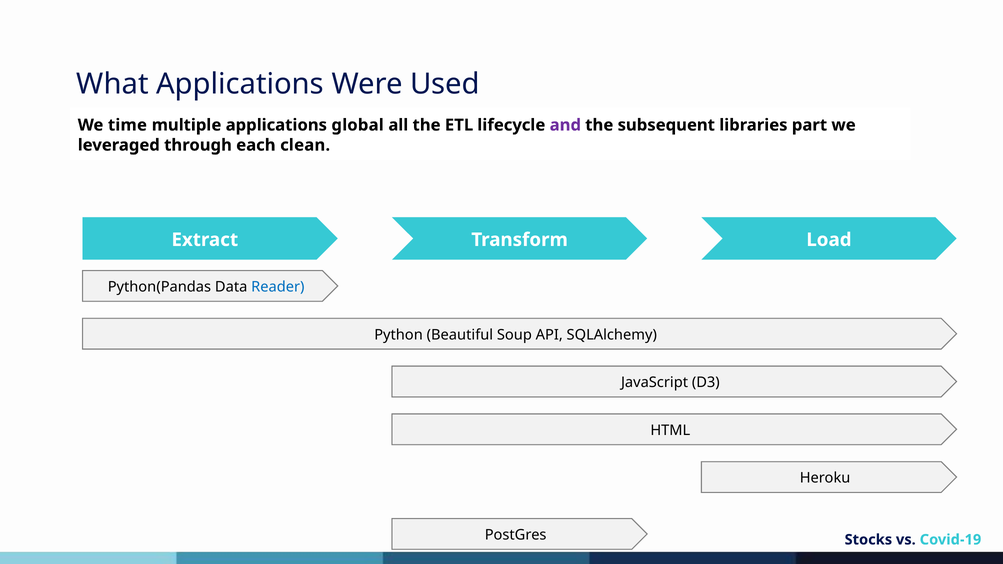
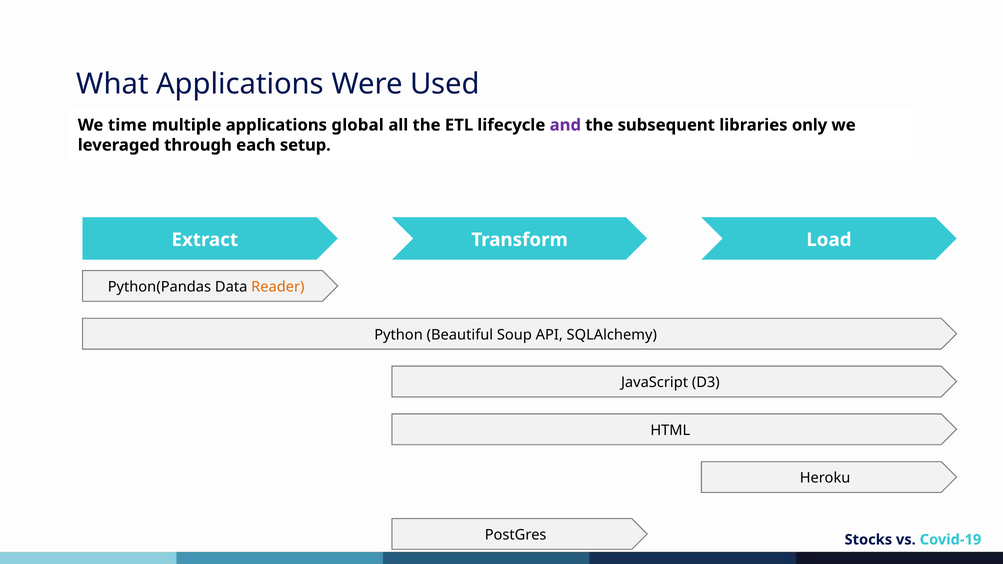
part: part -> only (810, 125)
clean: clean -> setup (305, 145)
Reader colour: blue -> orange (278, 287)
